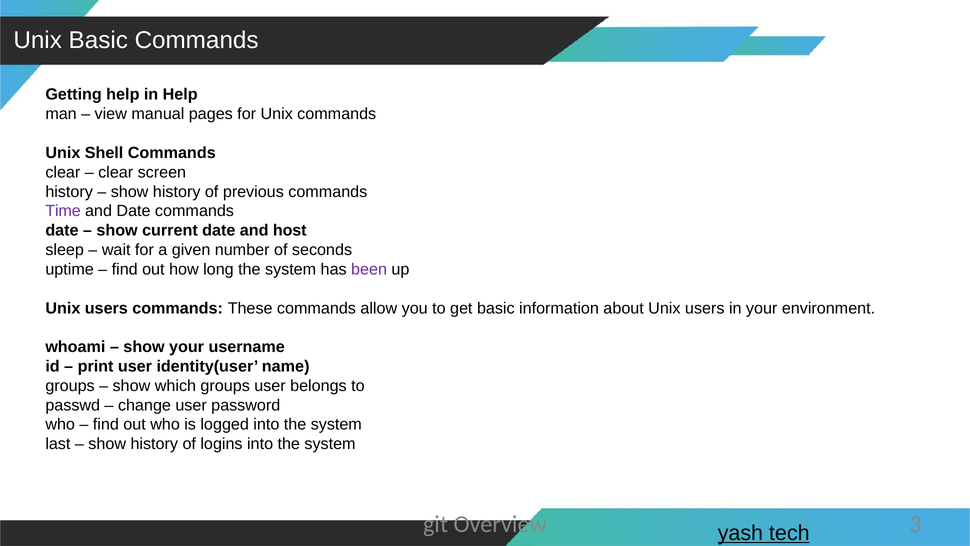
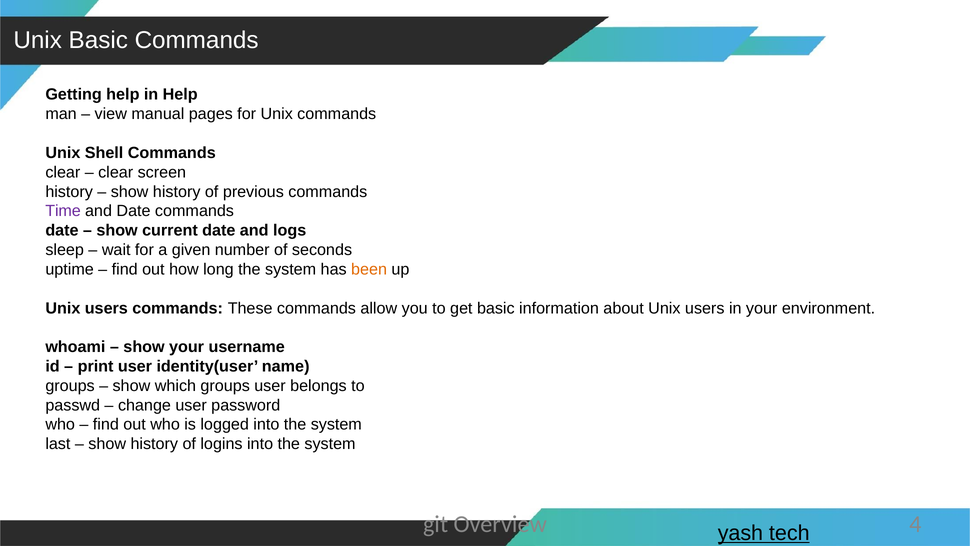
host: host -> logs (290, 230)
been colour: purple -> orange (369, 269)
3: 3 -> 4 (915, 524)
